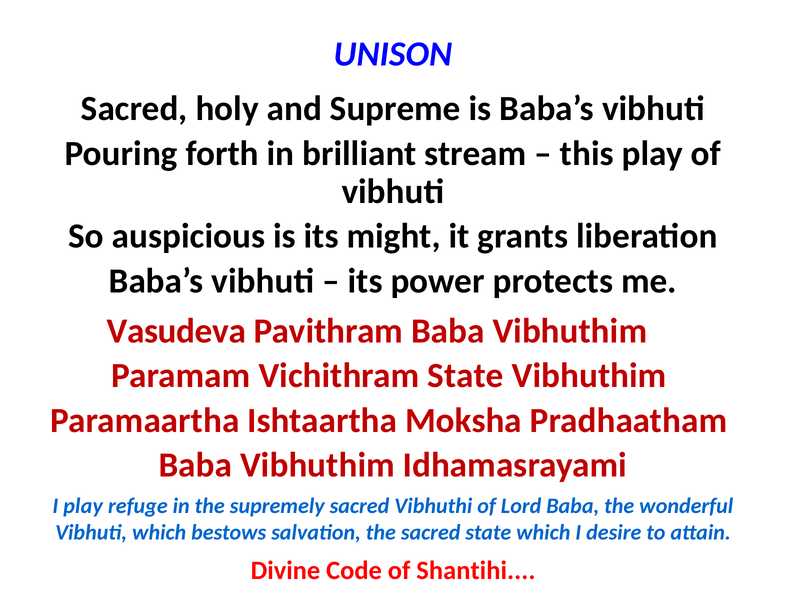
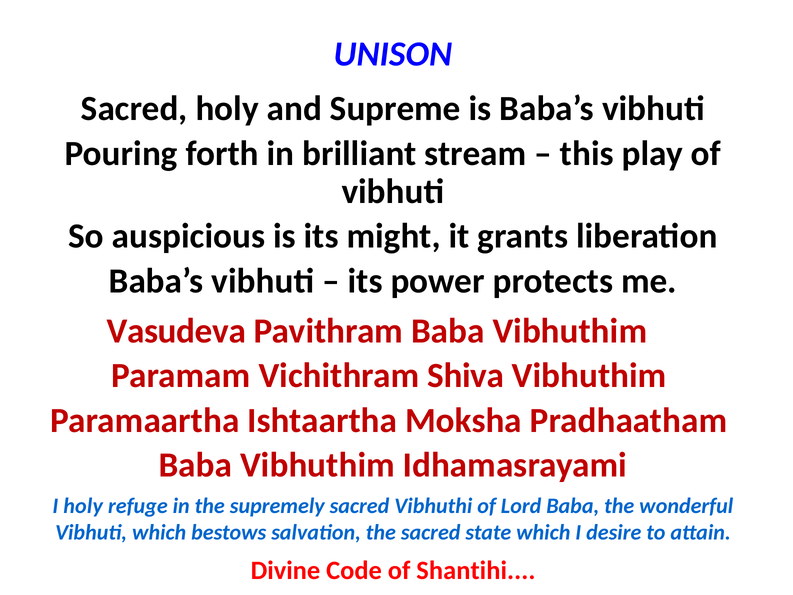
Vichithram State: State -> Shiva (466, 376)
I play: play -> holy (83, 506)
